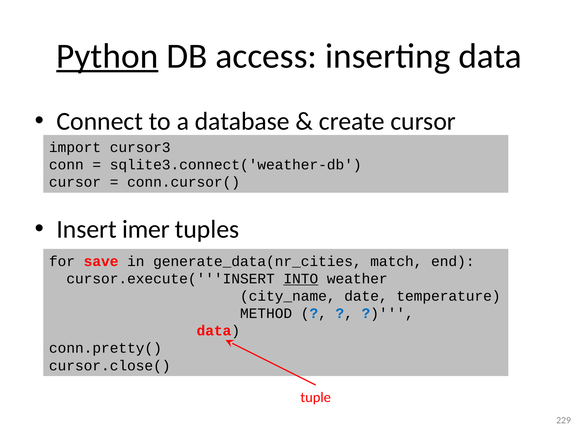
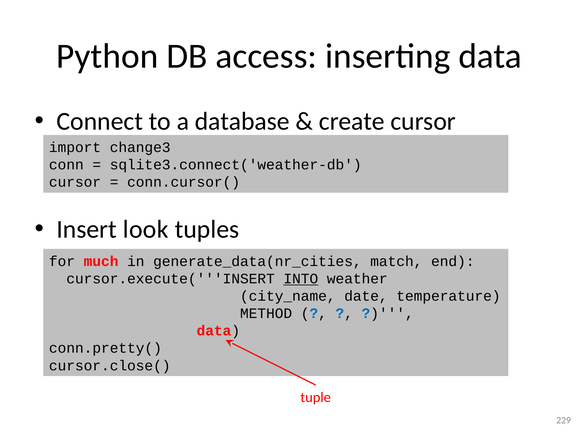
Python underline: present -> none (107, 56)
cursor3: cursor3 -> change3 (140, 148)
imer: imer -> look (146, 230)
save: save -> much (101, 262)
